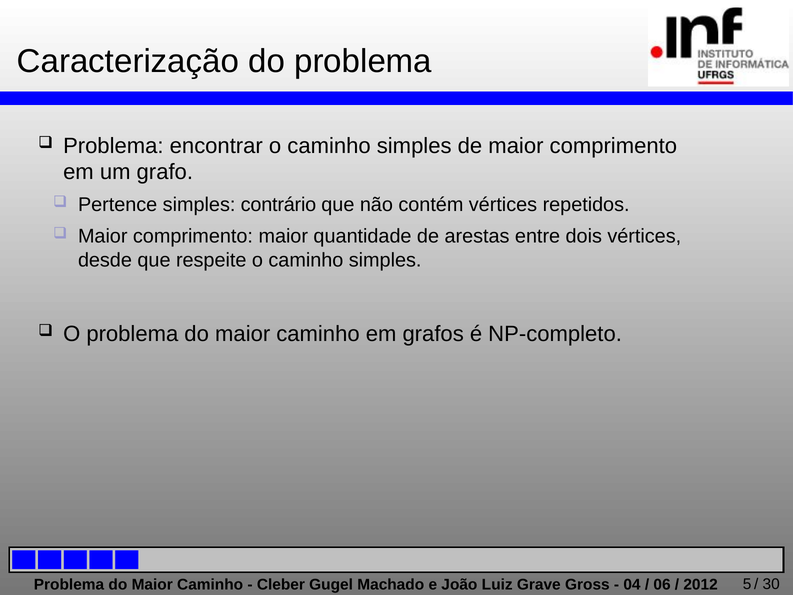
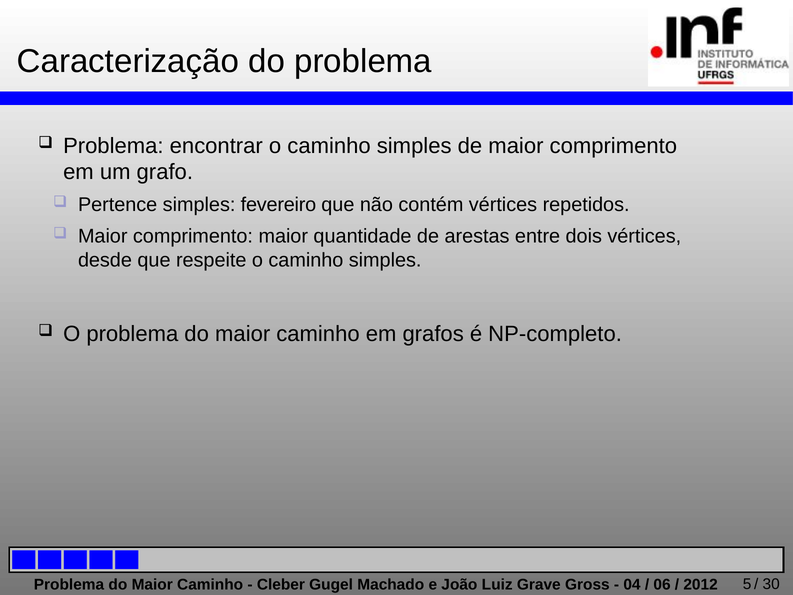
contrário: contrário -> fevereiro (278, 205)
